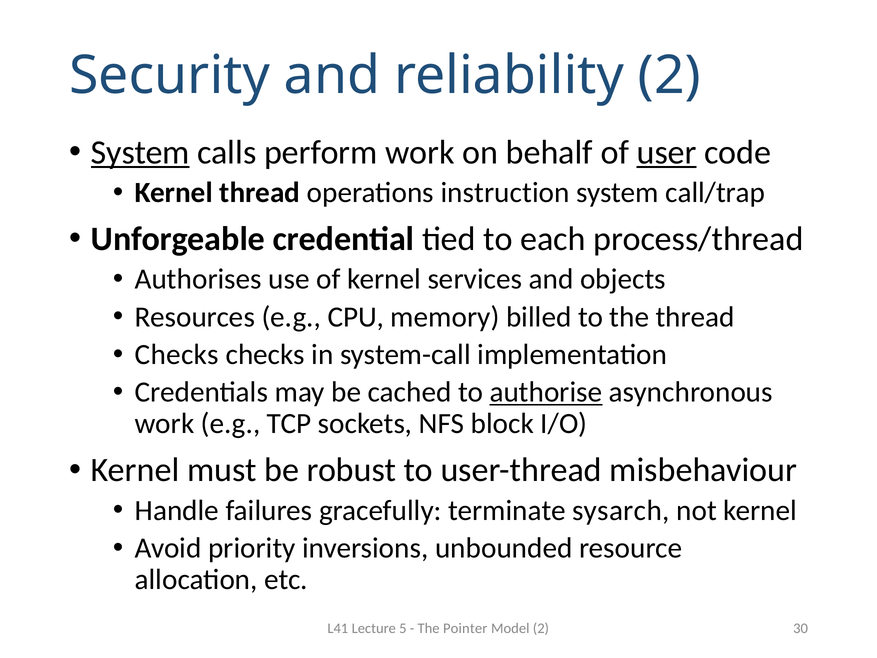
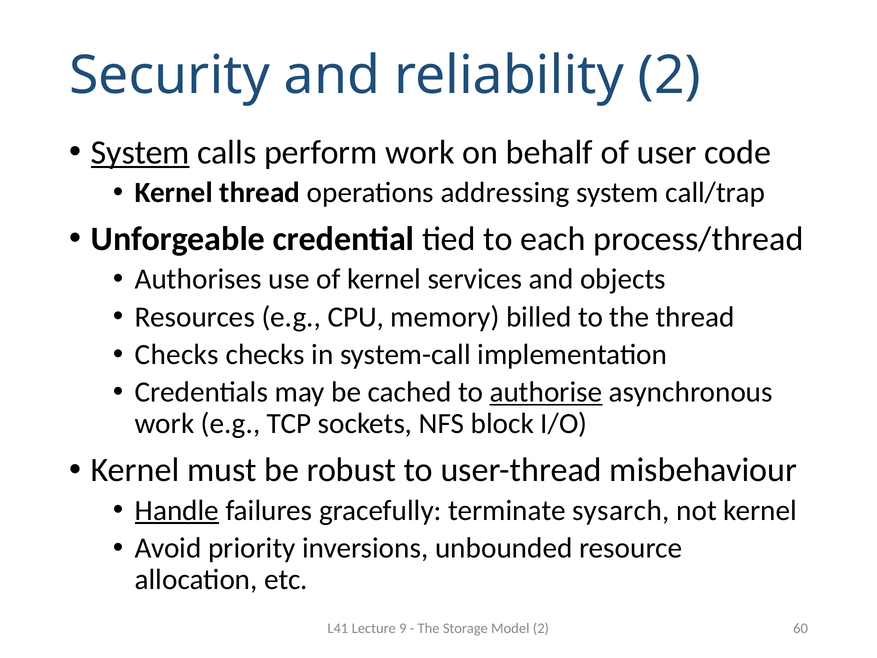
user underline: present -> none (667, 152)
instruction: instruction -> addressing (505, 193)
Handle underline: none -> present (177, 510)
5: 5 -> 9 (403, 628)
Pointer: Pointer -> Storage (465, 628)
30: 30 -> 60 (801, 628)
